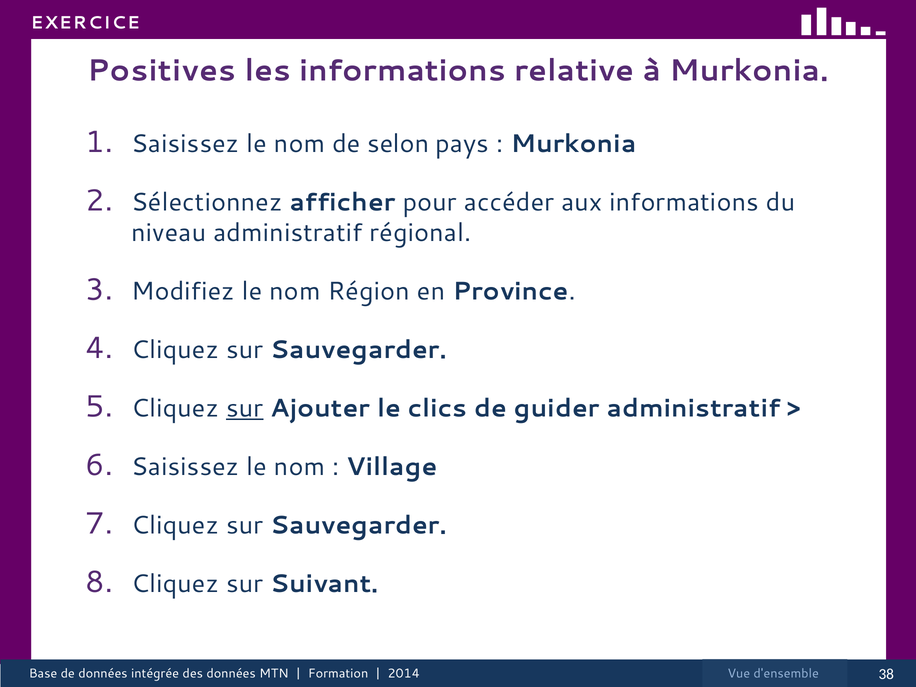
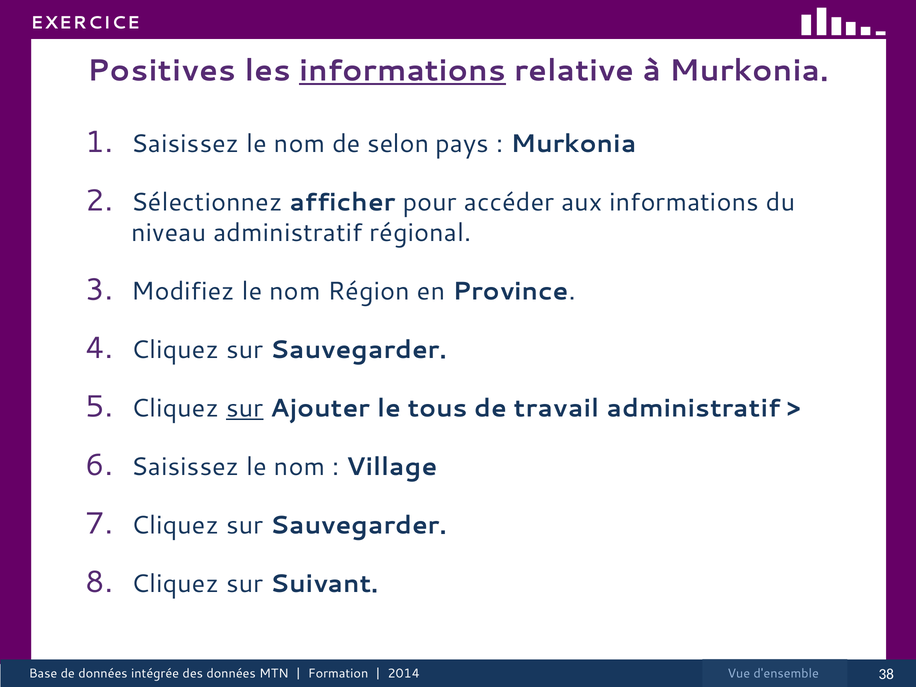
informations underline: none -> present (402, 71)
clics: clics -> tous (438, 408)
guider: guider -> travail (557, 408)
